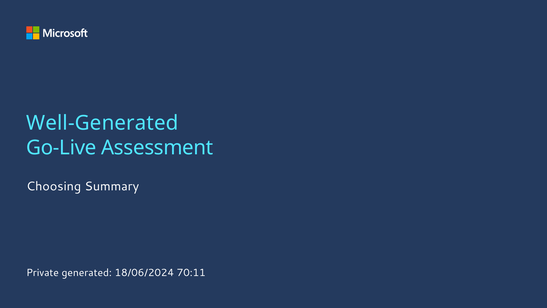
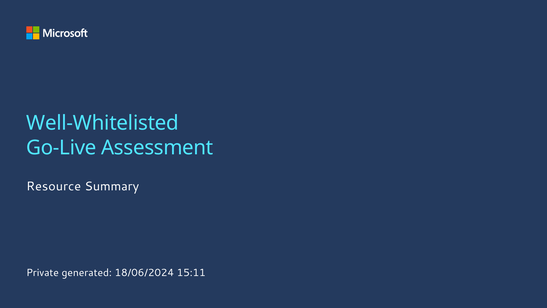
Well-Generated: Well-Generated -> Well-Whitelisted (103, 123)
Choosing: Choosing -> Resource (54, 186)
70:11: 70:11 -> 15:11 (191, 272)
